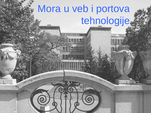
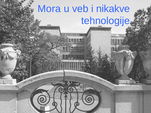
portova: portova -> nikakve (113, 9)
